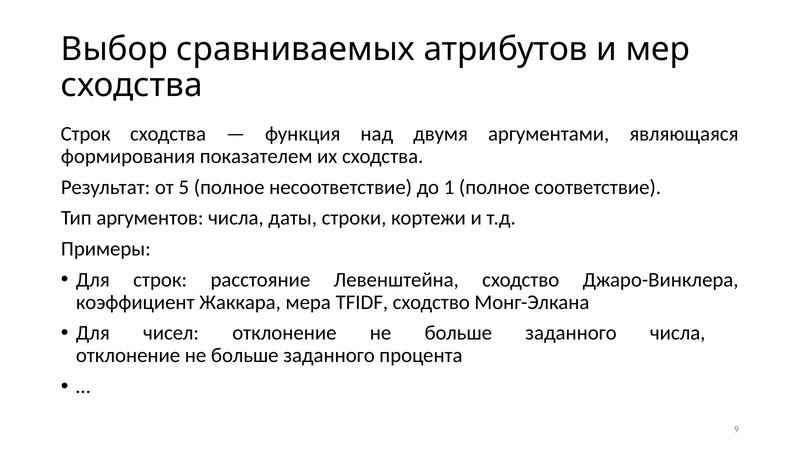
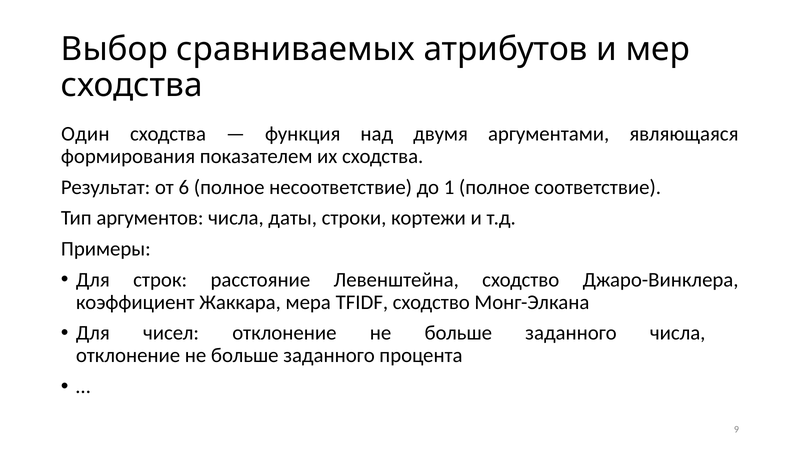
Строк: Строк -> Один (85, 134)
5: 5 -> 6 (184, 187)
